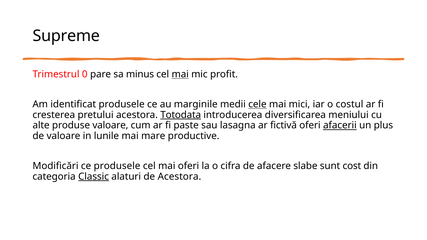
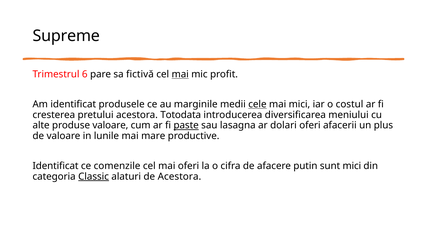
0: 0 -> 6 (85, 74)
minus: minus -> fictivă (140, 74)
Totodata underline: present -> none (181, 115)
paste underline: none -> present (186, 126)
fictivă: fictivă -> dolari (283, 126)
afacerii underline: present -> none (340, 126)
Modificări: Modificări -> Identificat (56, 166)
ce produsele: produsele -> comenzile (117, 166)
slabe: slabe -> putin (305, 166)
sunt cost: cost -> mici (352, 166)
